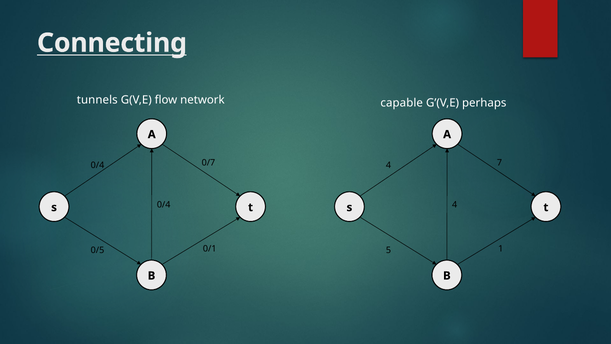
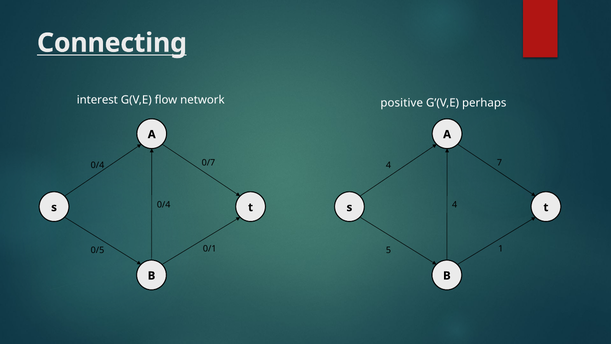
tunnels: tunnels -> interest (97, 100)
capable: capable -> positive (402, 103)
